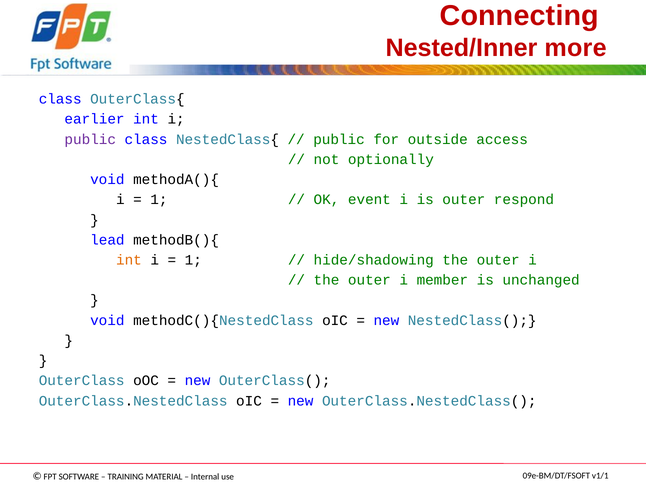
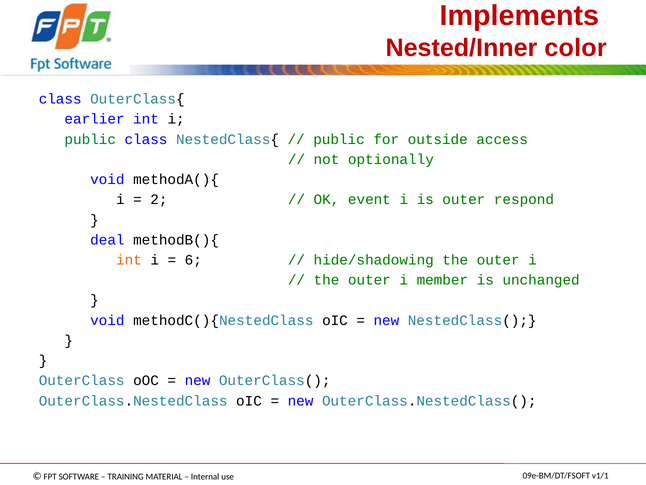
Connecting: Connecting -> Implements (519, 16)
more: more -> color (576, 48)
public colour: purple -> green (90, 139)
1: 1 -> 2 (159, 199)
lead: lead -> deal (107, 240)
1: 1 -> 6 (193, 260)
